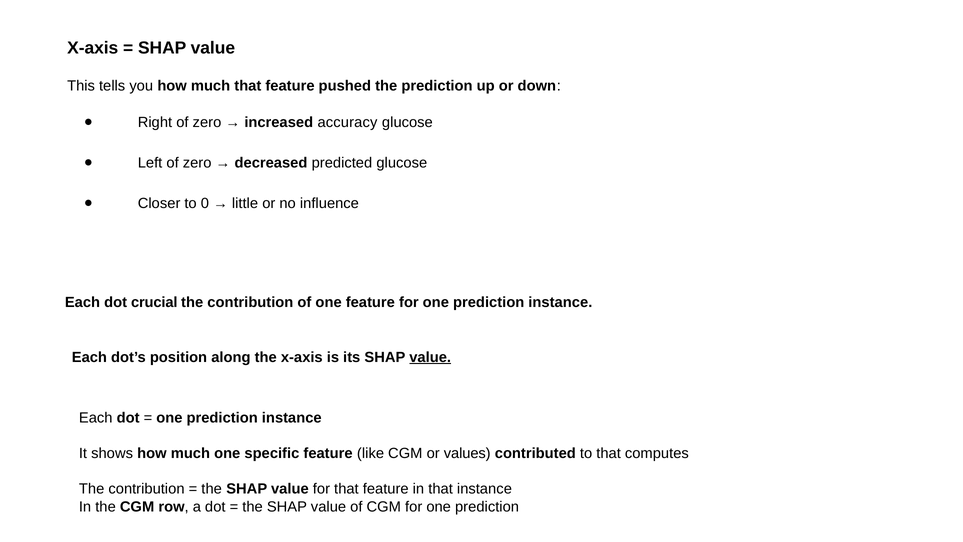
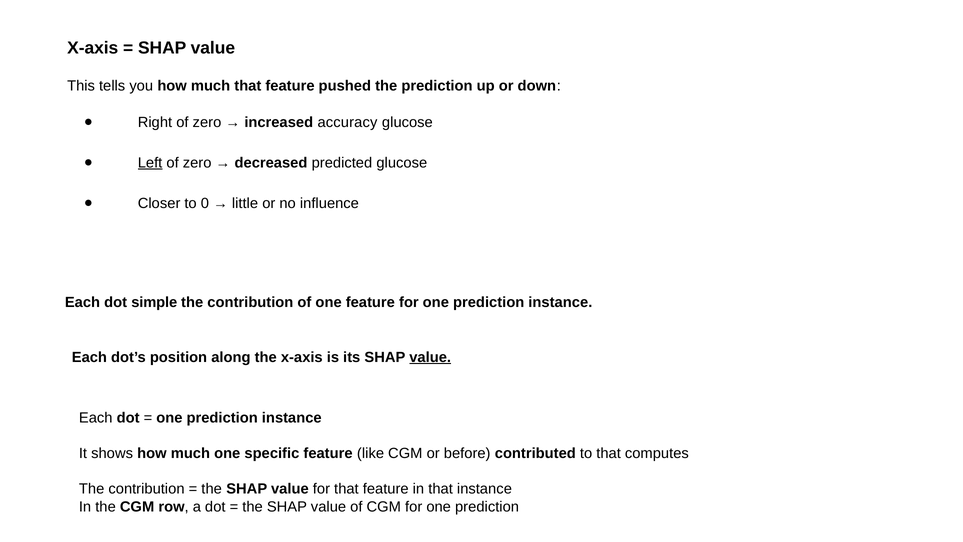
Left underline: none -> present (150, 163)
crucial: crucial -> simple (154, 302)
values: values -> before (467, 453)
